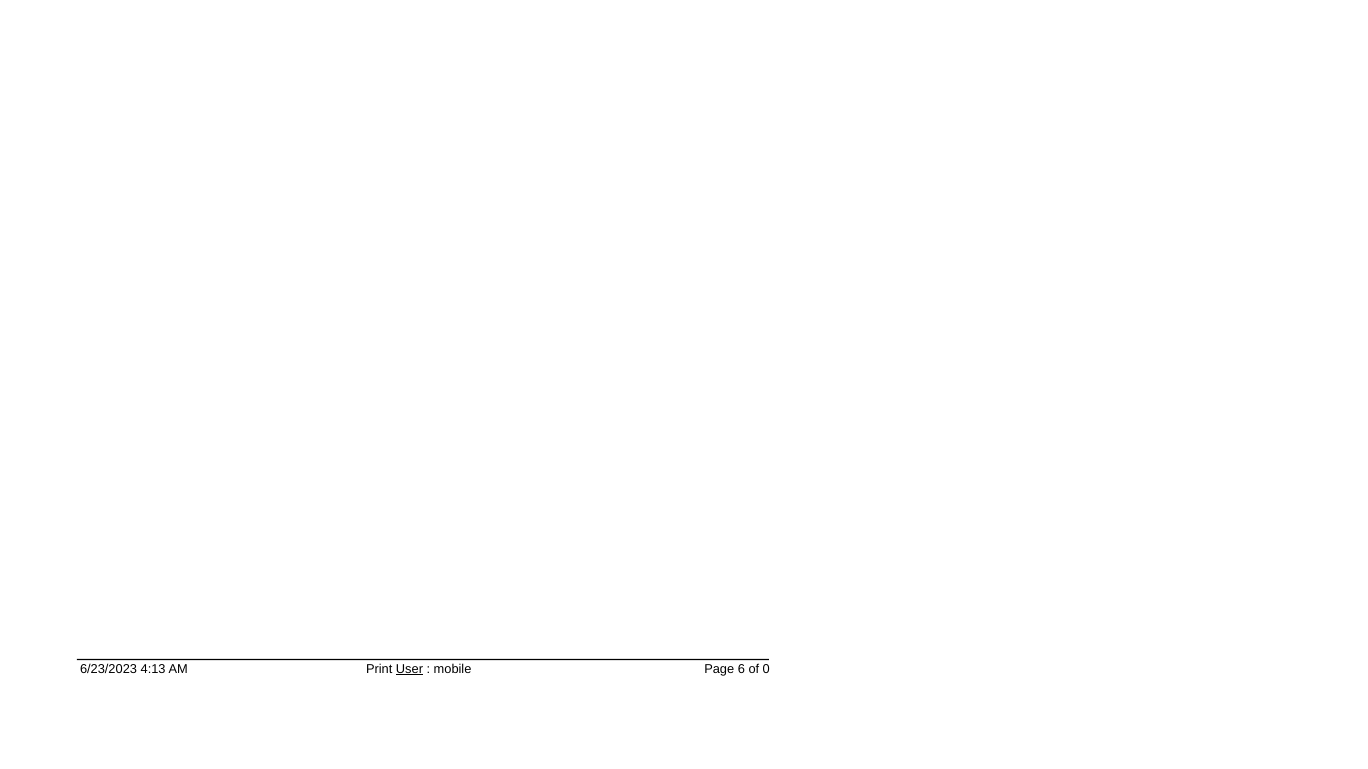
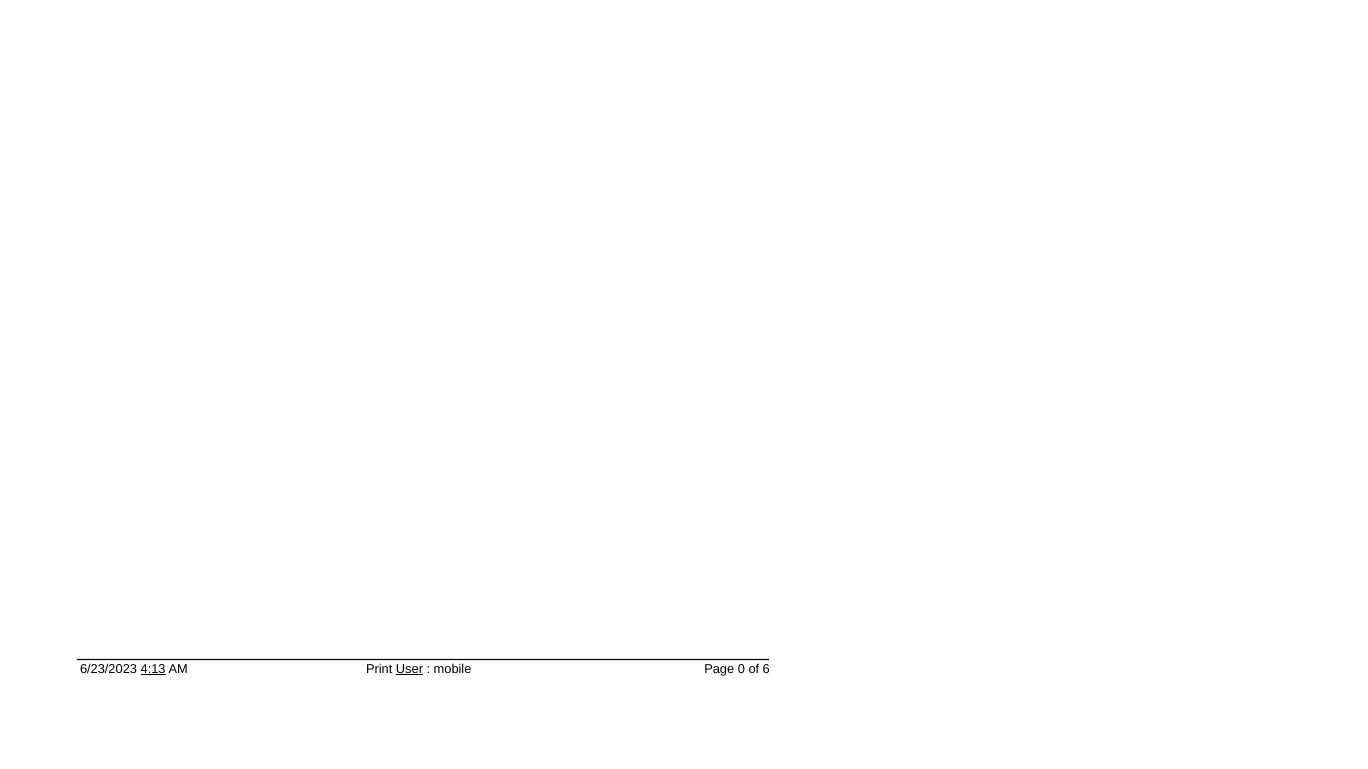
4:13 underline: none -> present (153, 670)
6: 6 -> 0 (741, 670)
0: 0 -> 6 (766, 670)
